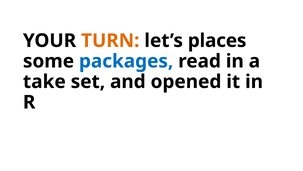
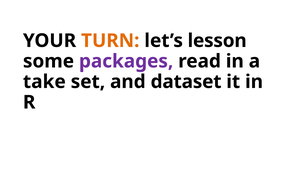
places: places -> lesson (217, 41)
packages colour: blue -> purple (126, 61)
opened: opened -> dataset (186, 81)
